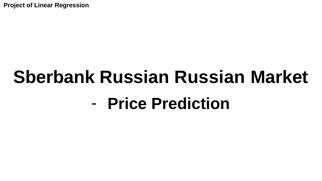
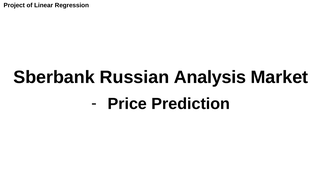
Russian Russian: Russian -> Analysis (210, 77)
